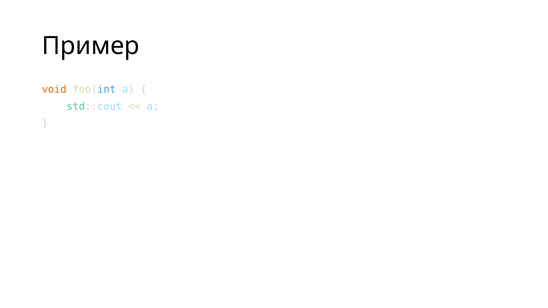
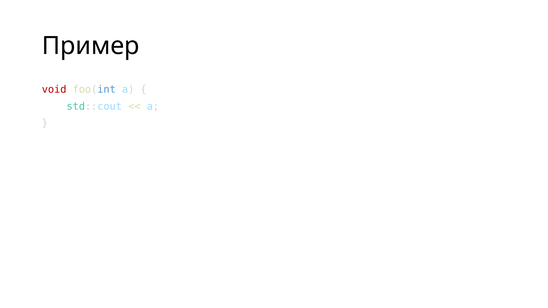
void colour: orange -> red (54, 90)
